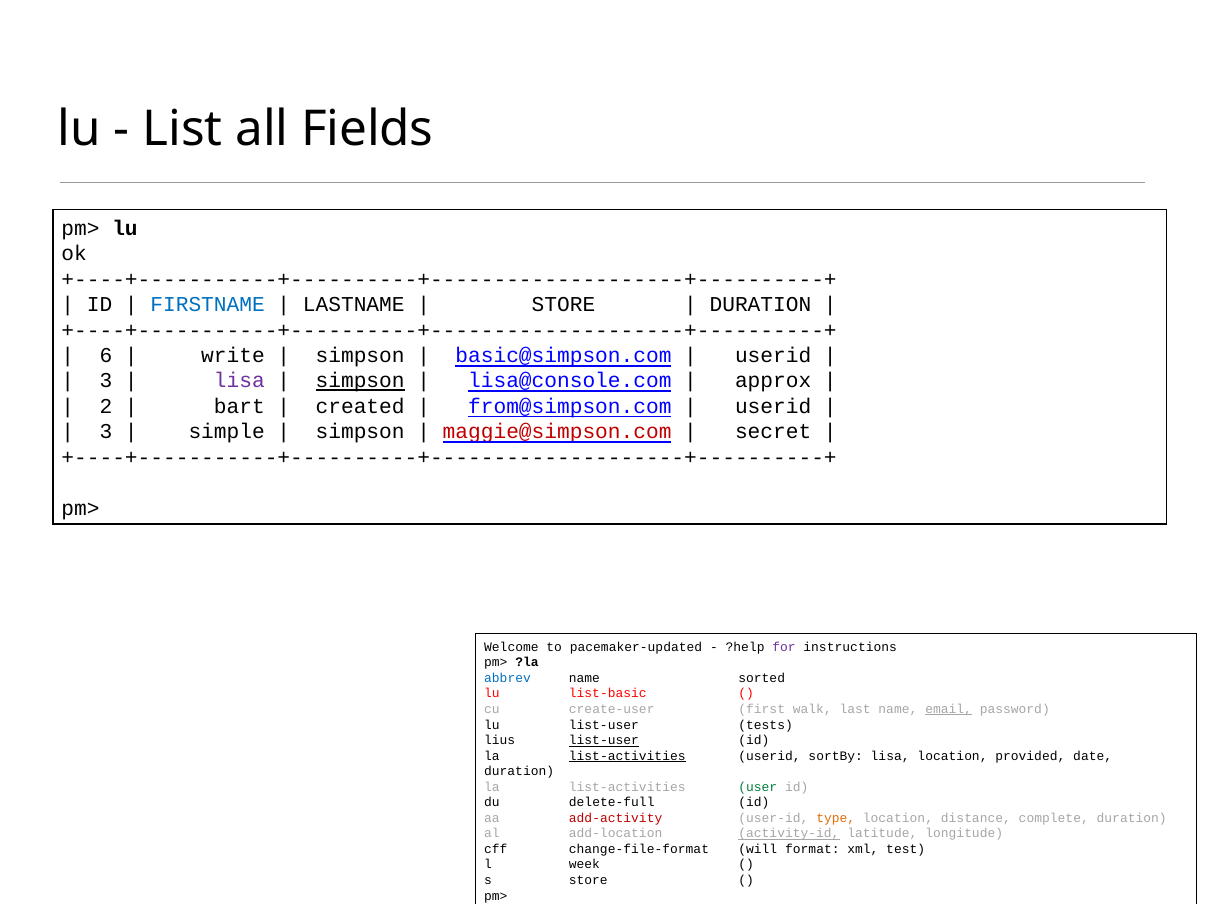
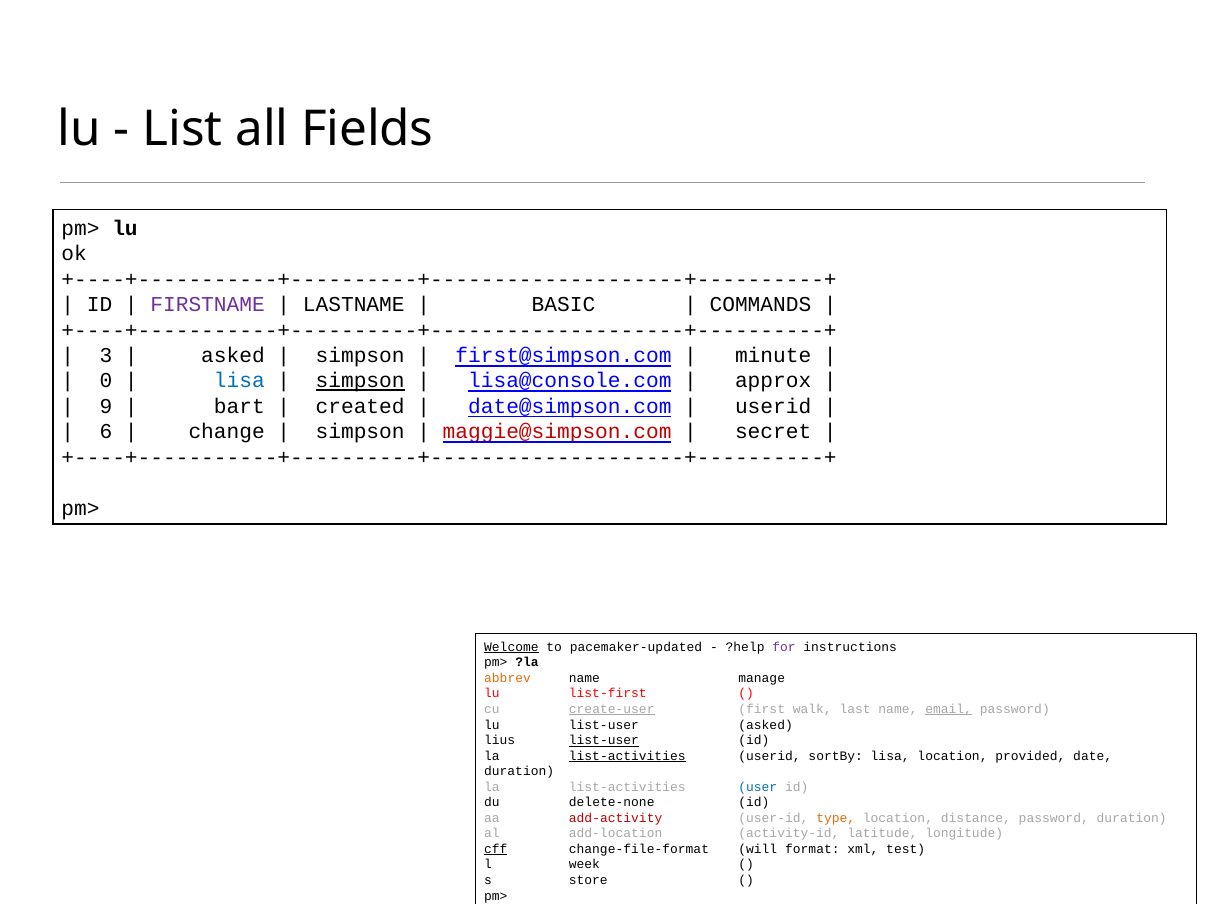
FIRSTNAME colour: blue -> purple (208, 305)
STORE: STORE -> BASIC (563, 305)
DURATION: DURATION -> COMMANDS (760, 305)
6: 6 -> 3 (106, 355)
write: write -> asked (233, 355)
basic@simpson.com: basic@simpson.com -> first@simpson.com (563, 355)
userid: userid -> minute (773, 355)
3: 3 -> 0 (106, 381)
lisa colour: purple -> blue (239, 381)
2: 2 -> 9 (106, 406)
from@simpson.com: from@simpson.com -> date@simpson.com (570, 406)
3: 3 -> 6 (106, 432)
simple: simple -> change (227, 432)
Welcome underline: none -> present (511, 647)
abbrev colour: blue -> orange (508, 678)
sorted: sorted -> manage (762, 678)
list-basic: list-basic -> list-first (608, 693)
create-user underline: none -> present (612, 709)
list-user tests: tests -> asked (766, 725)
user colour: green -> blue (758, 787)
delete-full: delete-full -> delete-none (612, 802)
distance complete: complete -> password (1054, 818)
activity-id underline: present -> none (789, 833)
cff underline: none -> present (496, 849)
